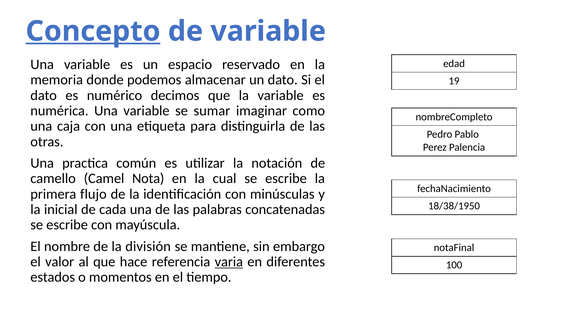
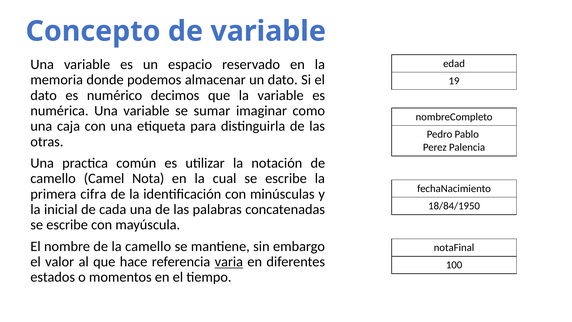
Concepto underline: present -> none (93, 31)
flujo: flujo -> cifra (93, 194)
18/38/1950: 18/38/1950 -> 18/84/1950 (454, 206)
la división: división -> camello (148, 246)
